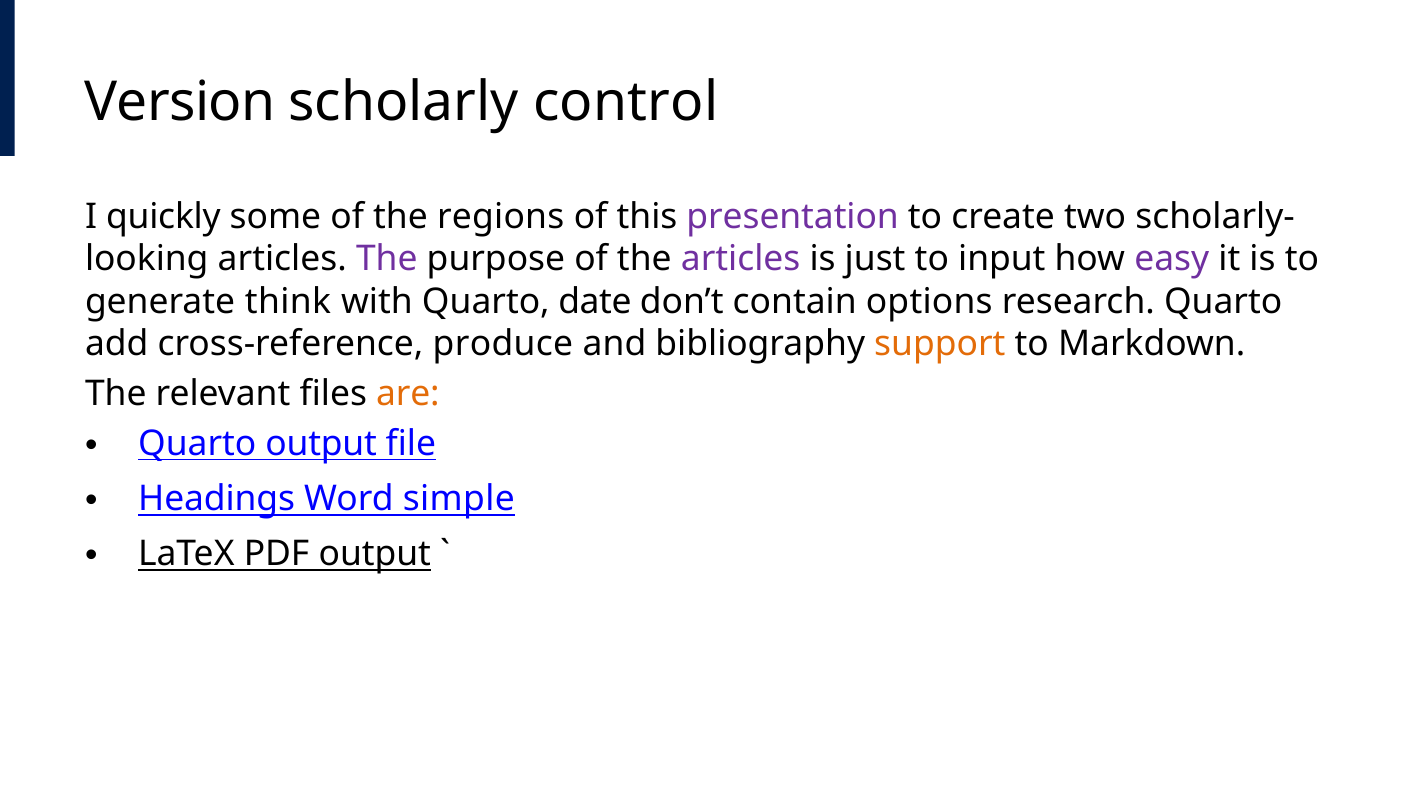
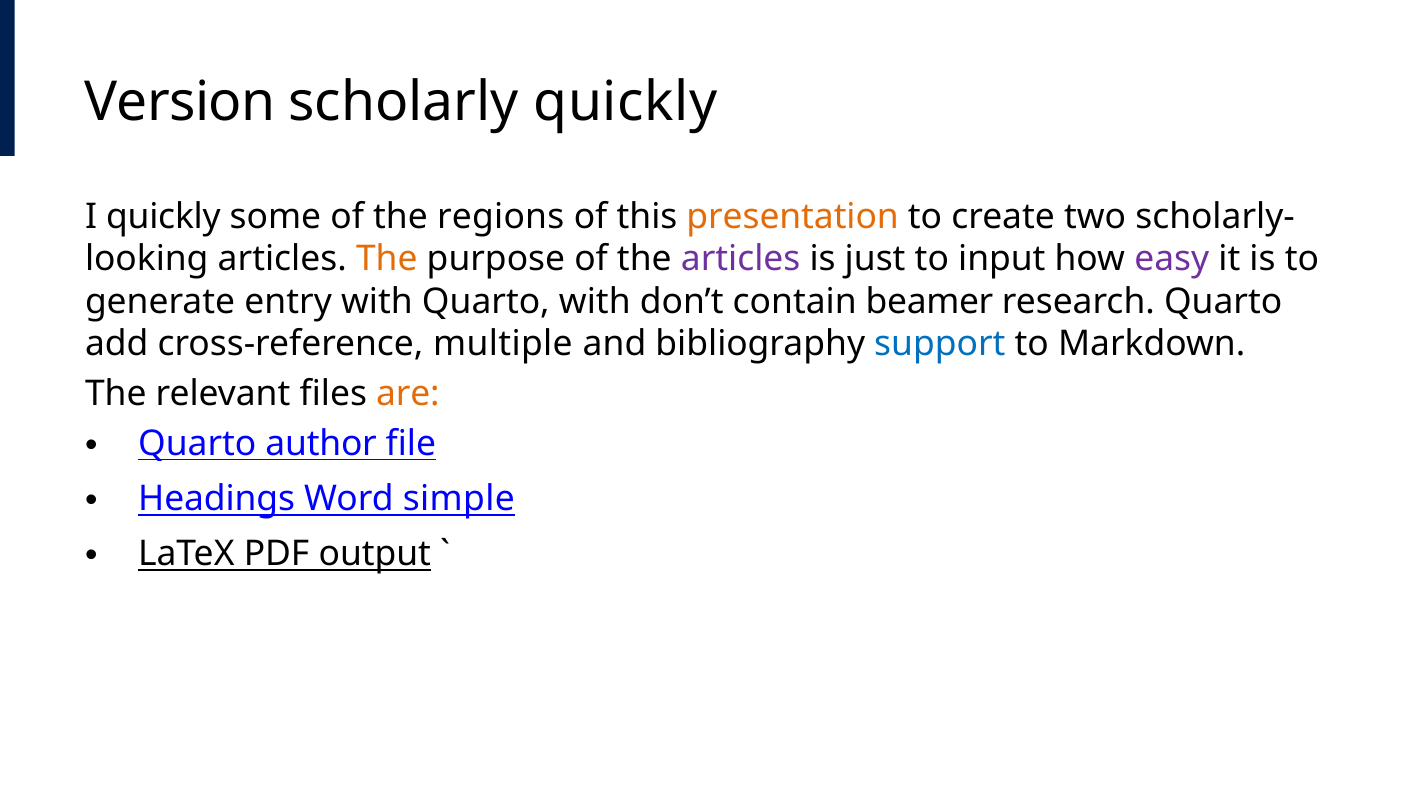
scholarly control: control -> quickly (626, 102)
presentation colour: purple -> orange (793, 217)
The colour: purple -> orange (387, 259)
think: think -> entry (288, 302)
Quarto date: date -> with (595, 302)
options: options -> beamer (930, 302)
produce: produce -> multiple (503, 344)
support colour: orange -> blue (940, 344)
Quarto output: output -> author (321, 444)
